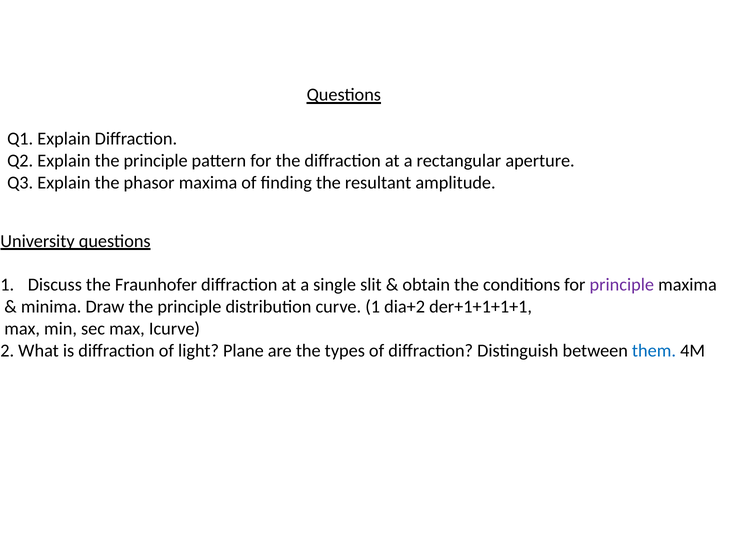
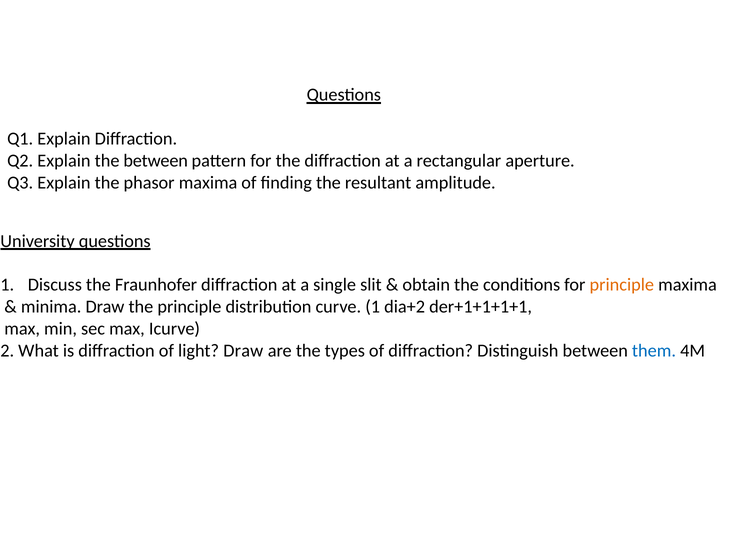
Explain the principle: principle -> between (156, 161)
principle colour: purple -> orange (622, 285)
light Plane: Plane -> Draw (243, 351)
